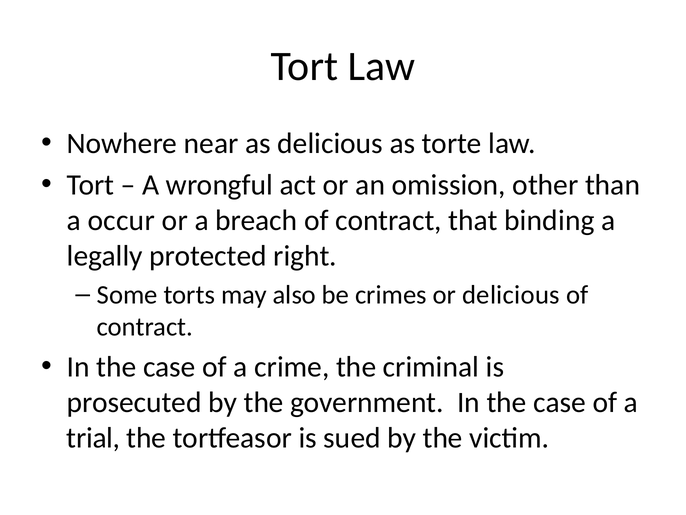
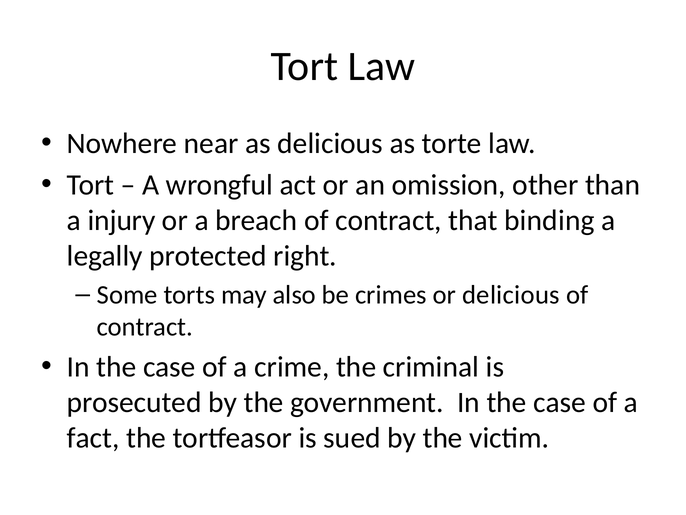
occur: occur -> injury (122, 220)
trial: trial -> fact (93, 438)
